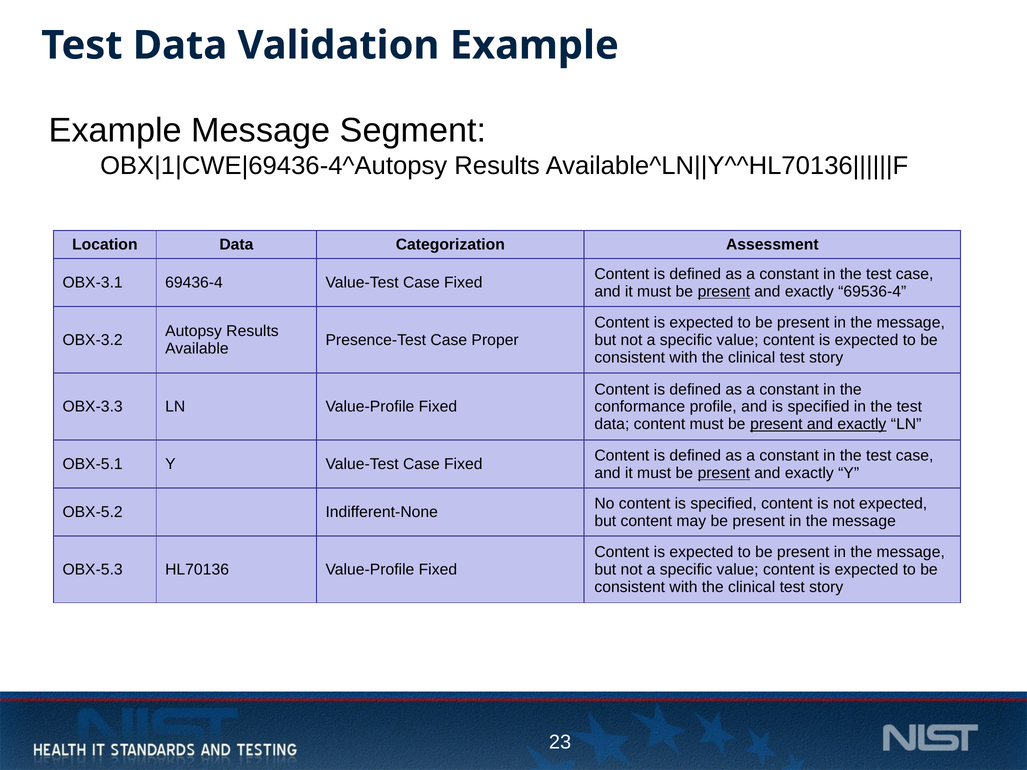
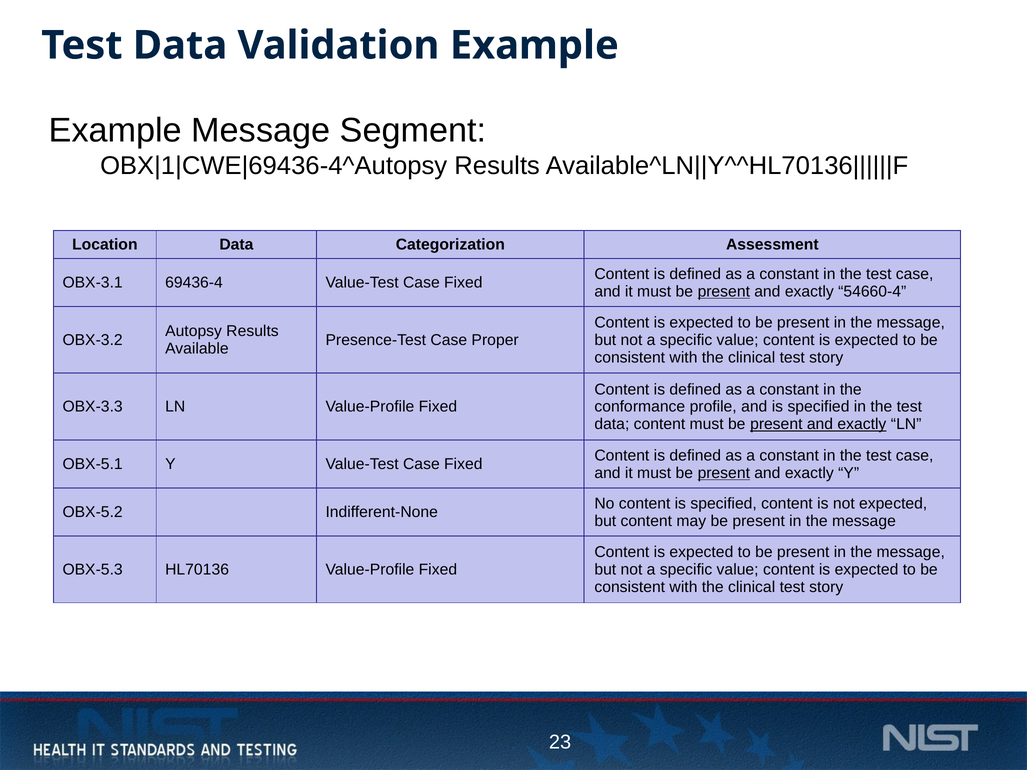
69536-4: 69536-4 -> 54660-4 (872, 291)
